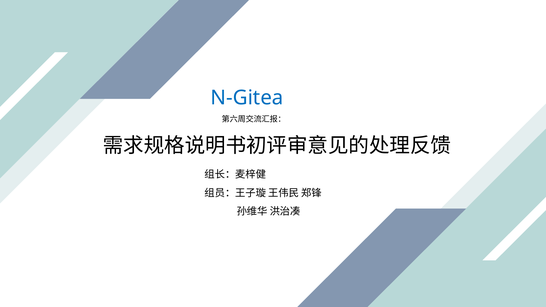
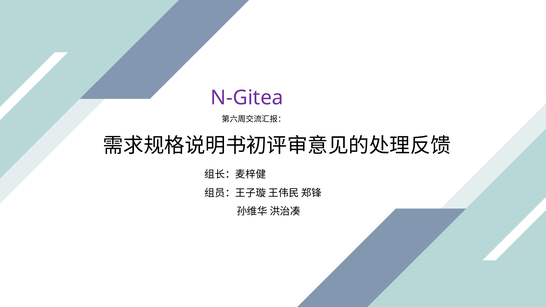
N-Gitea colour: blue -> purple (247, 98)
